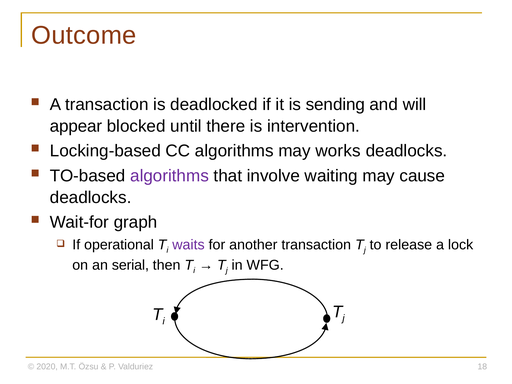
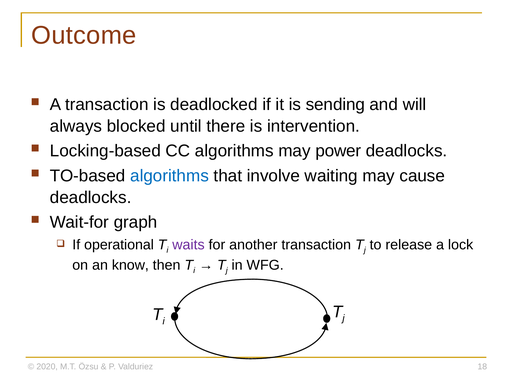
appear: appear -> always (76, 126)
works: works -> power (338, 151)
algorithms colour: purple -> blue (170, 176)
serial: serial -> know (130, 265)
